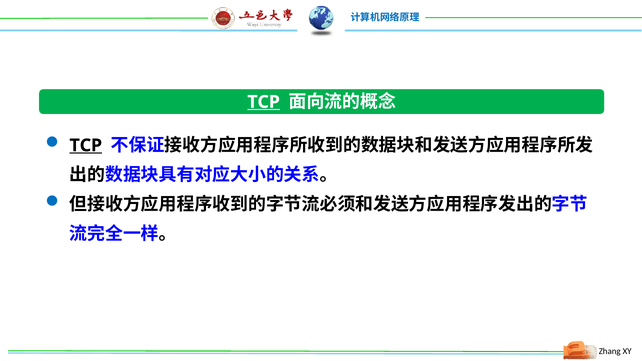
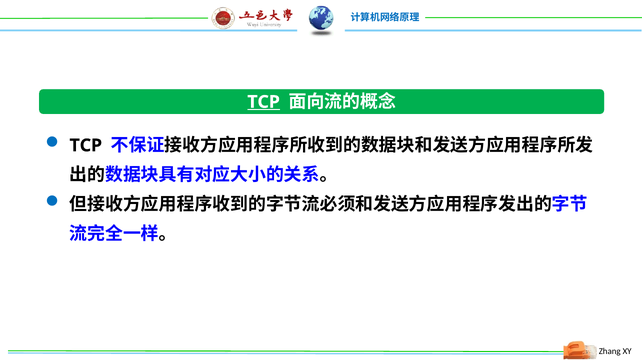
TCP underline: present -> none (86, 145)
